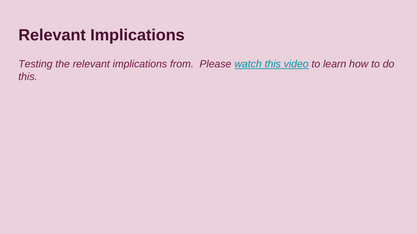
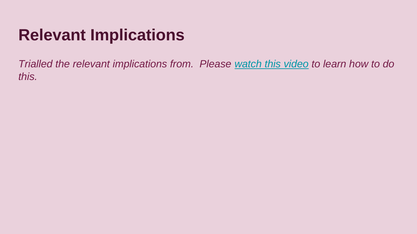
Testing: Testing -> Trialled (35, 64)
